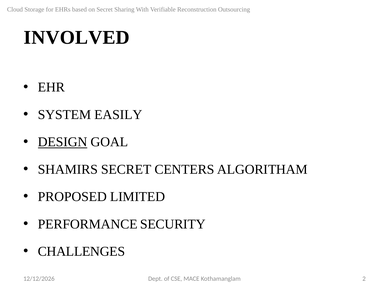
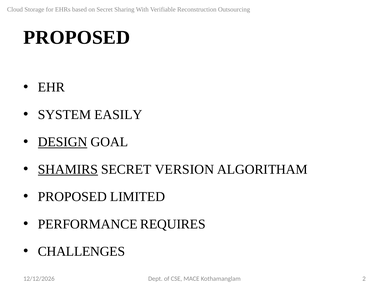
INVOLVED: INVOLVED -> PROPOSED (77, 37)
SHAMIRS underline: none -> present (68, 169)
CENTERS: CENTERS -> VERSION (184, 169)
SECURITY: SECURITY -> REQUIRES (173, 224)
